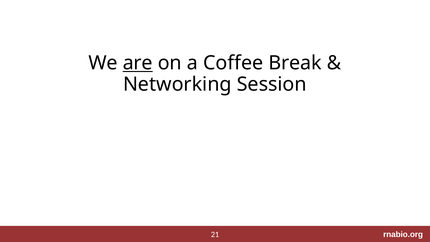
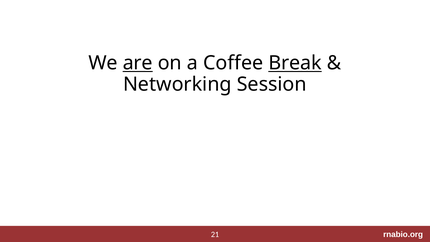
Break underline: none -> present (295, 63)
